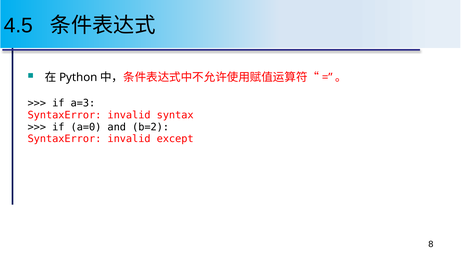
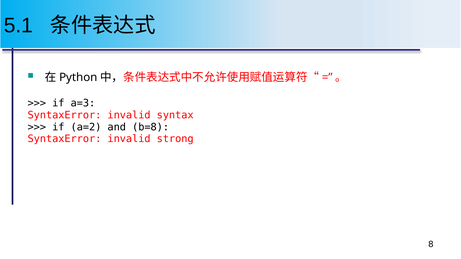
4.5: 4.5 -> 5.1 (18, 25)
a=0: a=0 -> a=2 (86, 127)
b=2: b=2 -> b=8 (151, 127)
except: except -> strong (175, 139)
